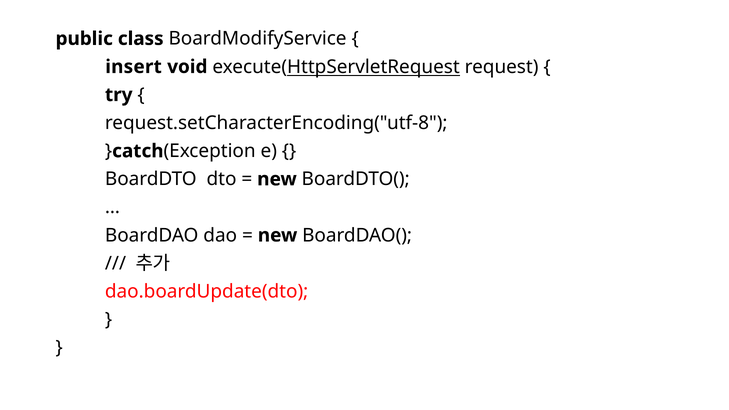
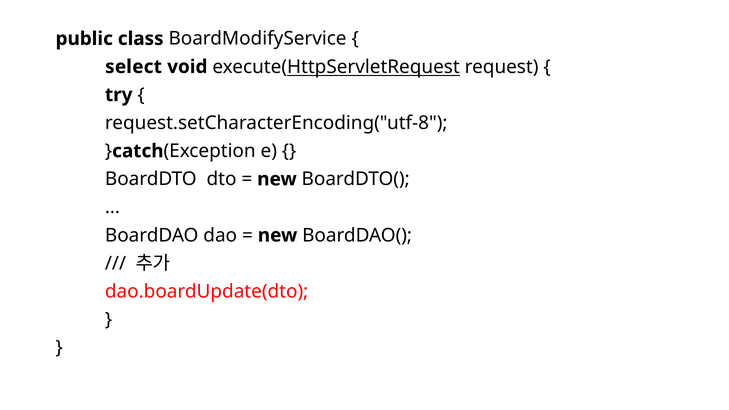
insert: insert -> select (134, 67)
